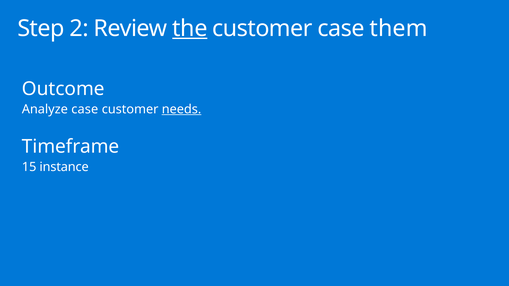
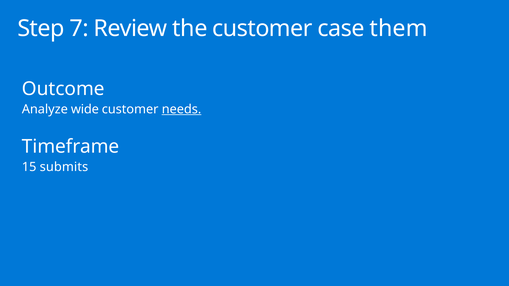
2: 2 -> 7 (79, 28)
the underline: present -> none (190, 28)
Analyze case: case -> wide (85, 109)
instance: instance -> submits (64, 167)
